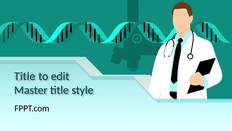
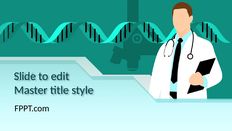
Title: Title -> Slide (25, 76)
